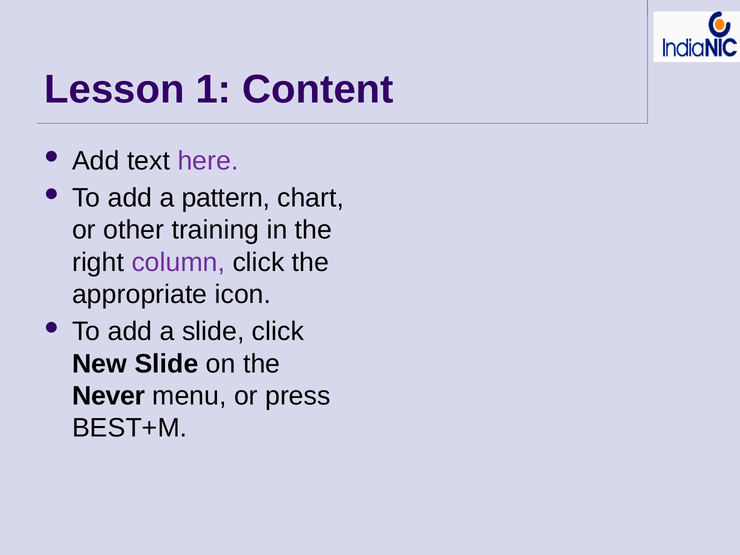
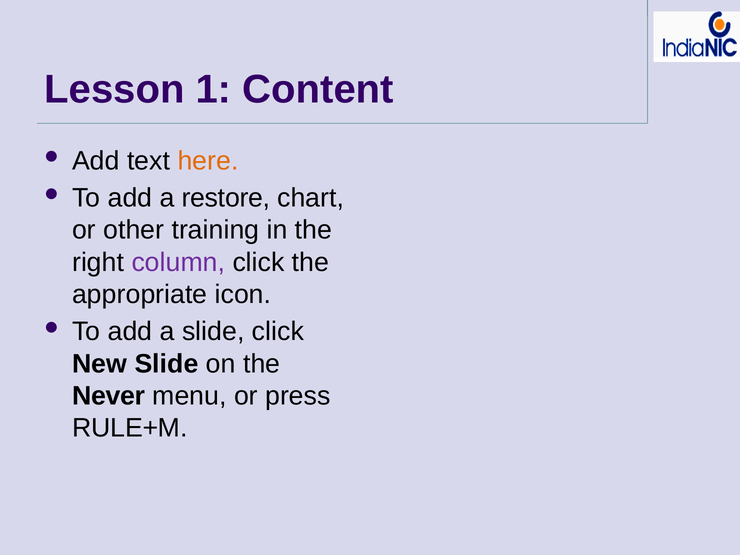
here colour: purple -> orange (208, 161)
pattern: pattern -> restore (226, 198)
BEST+M: BEST+M -> RULE+M (130, 428)
